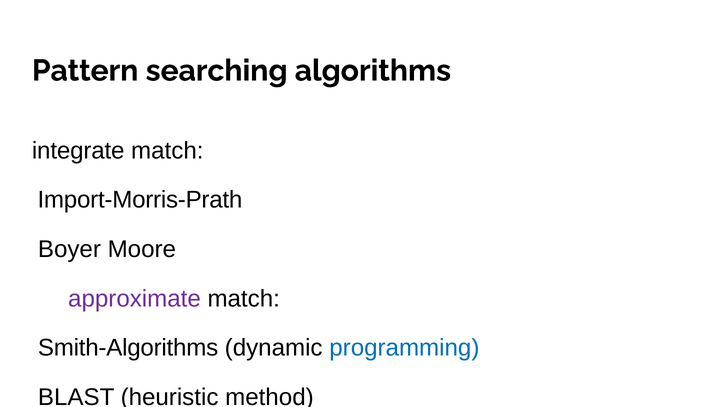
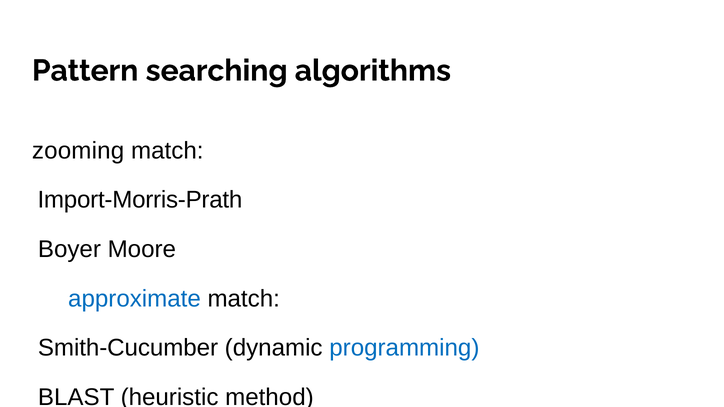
integrate: integrate -> zooming (78, 151)
approximate colour: purple -> blue (134, 299)
Smith-Algorithms: Smith-Algorithms -> Smith-Cucumber (128, 348)
